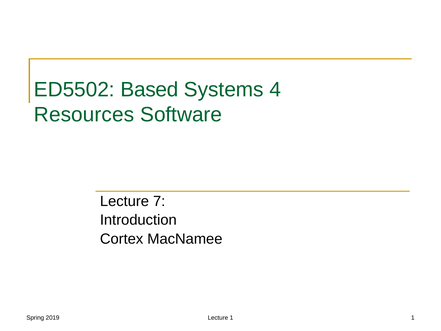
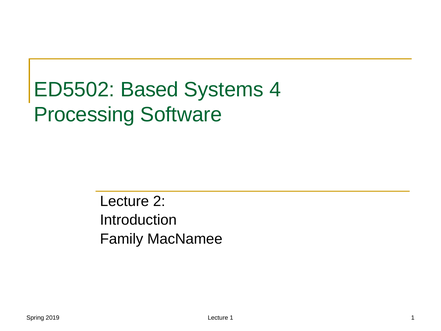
Resources: Resources -> Processing (84, 115)
7: 7 -> 2 (159, 201)
Cortex: Cortex -> Family (122, 239)
